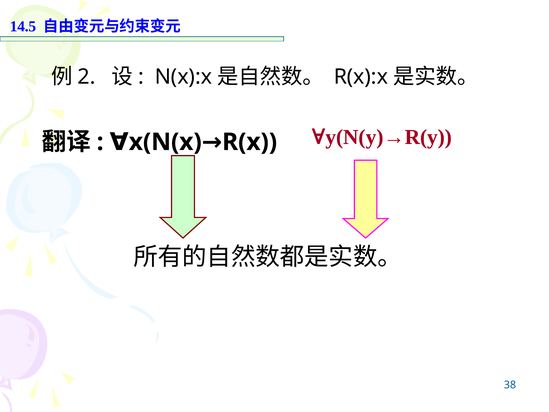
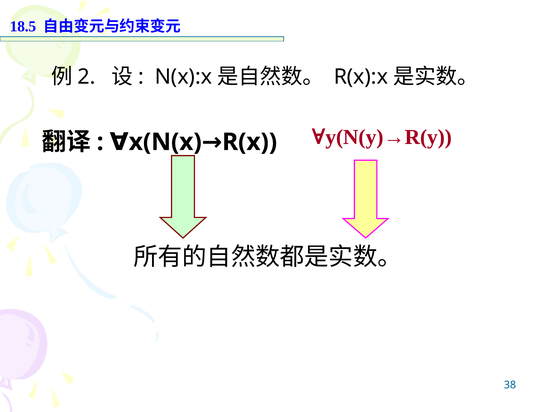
14.5: 14.5 -> 18.5 (23, 26)
